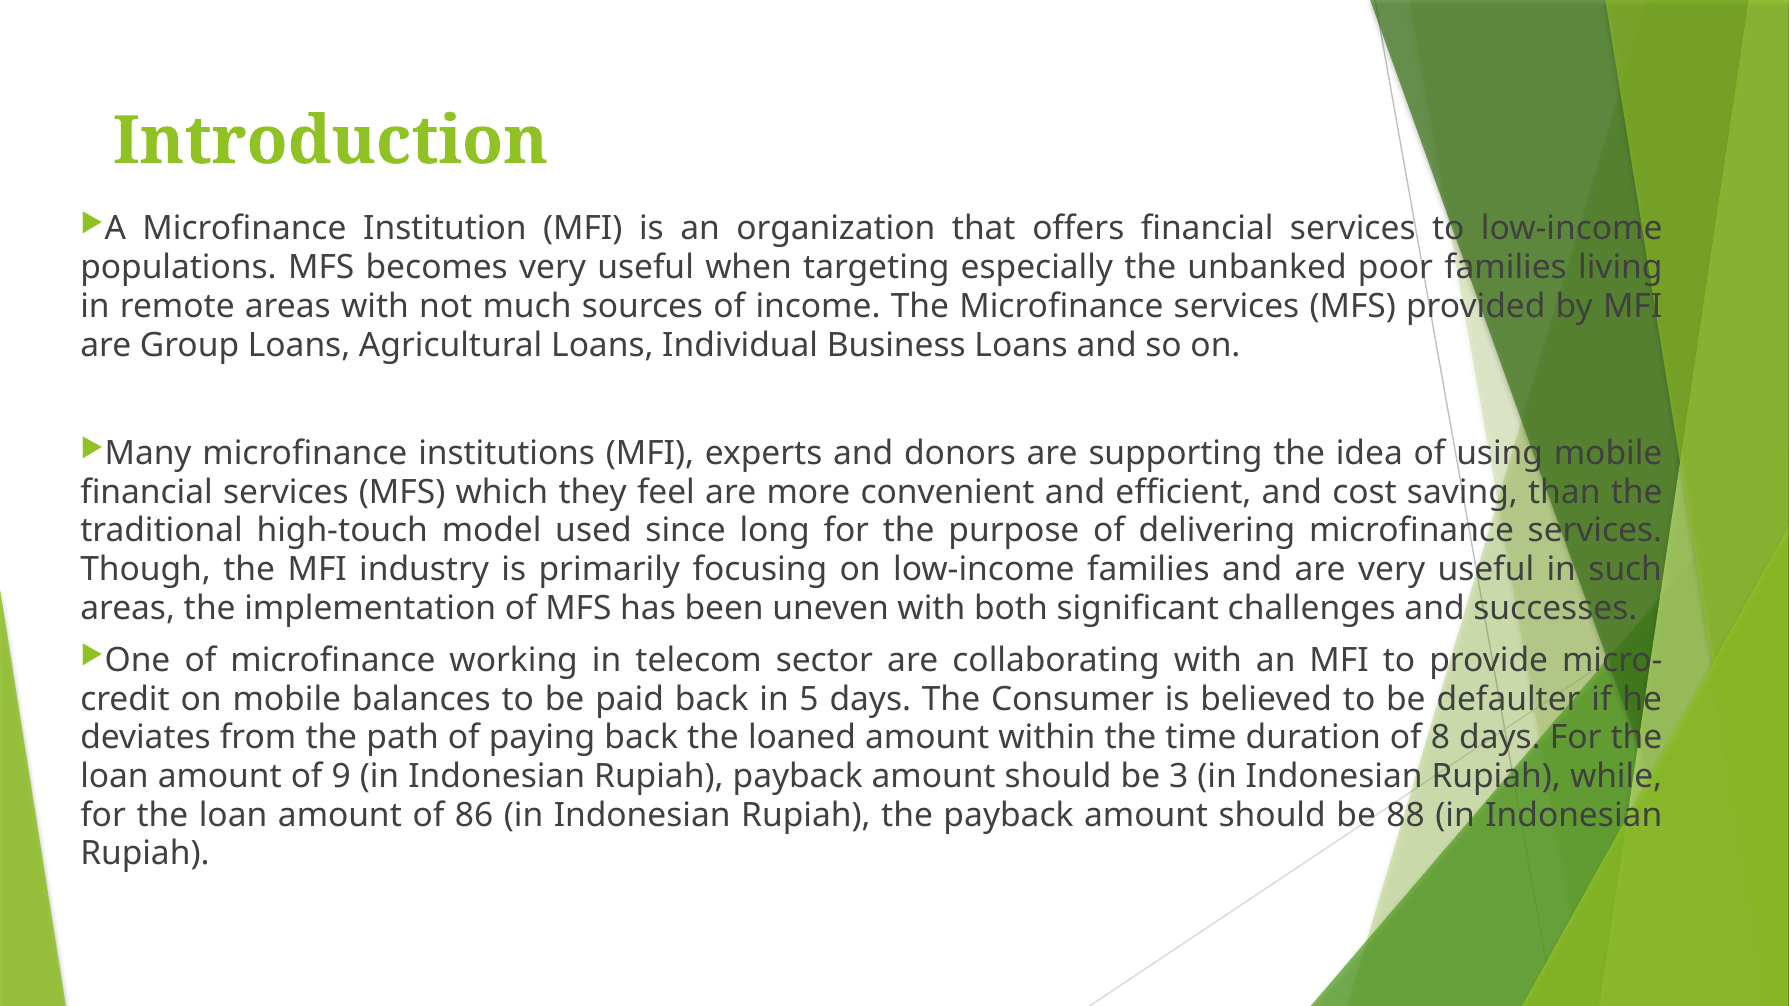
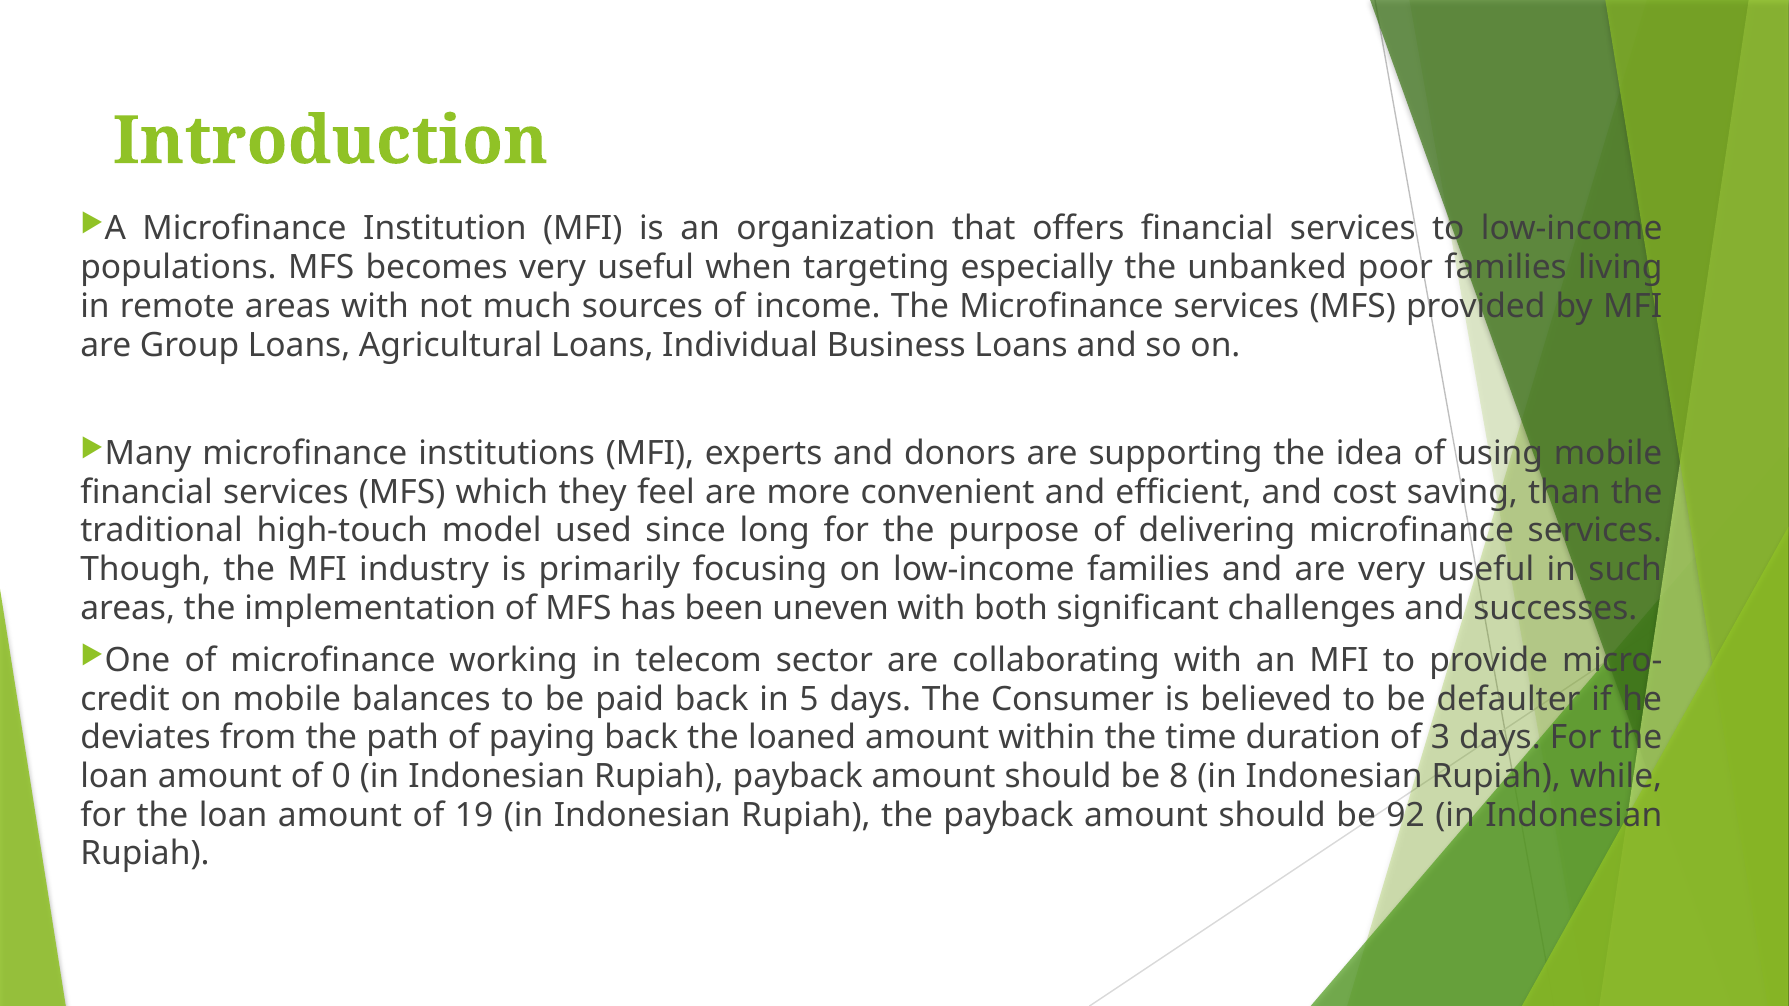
8: 8 -> 3 (1441, 738)
9: 9 -> 0 (341, 777)
3: 3 -> 8 (1179, 777)
86: 86 -> 19 (474, 816)
88: 88 -> 92 (1406, 816)
